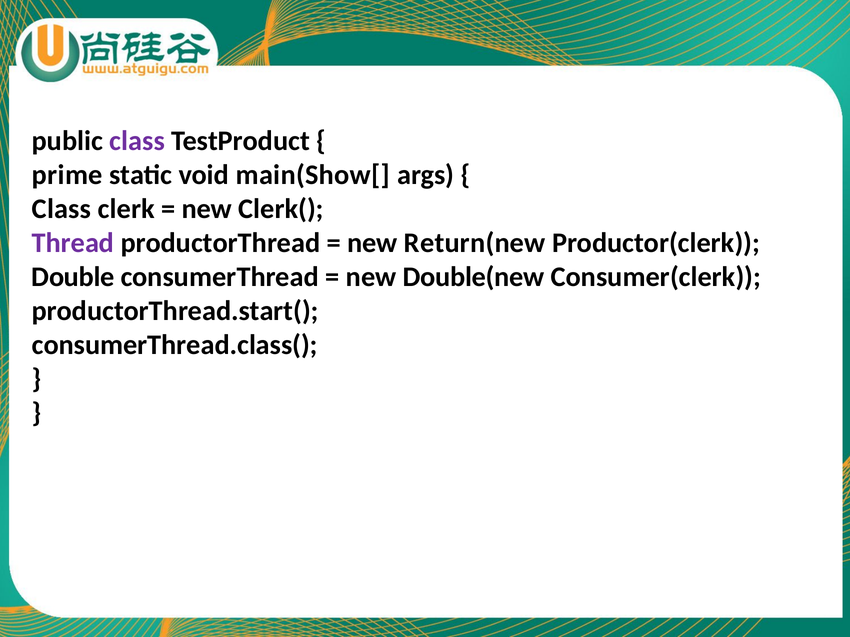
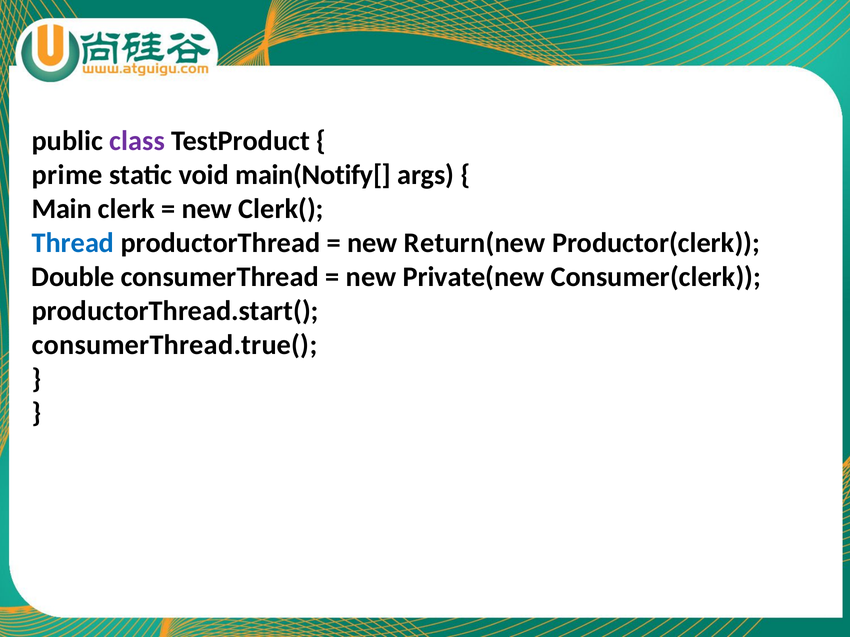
main(Show[: main(Show[ -> main(Notify[ (313, 175)
Class: Class -> Main (62, 209)
Thread colour: purple -> blue (73, 243)
Double(new: Double(new -> Private(new (474, 277)
consumerThread.class(: consumerThread.class( -> consumerThread.true( (175, 345)
